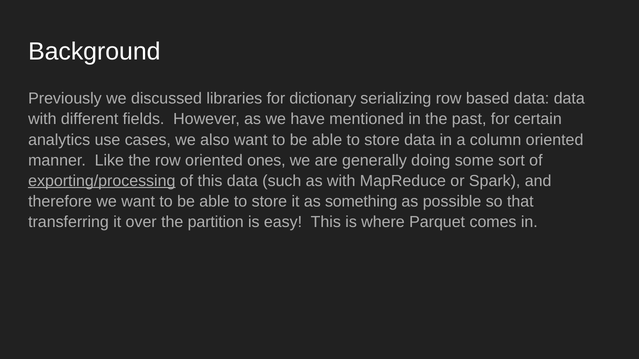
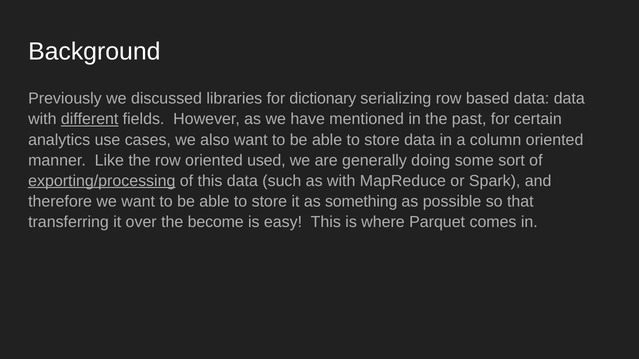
different underline: none -> present (90, 119)
ones: ones -> used (266, 160)
partition: partition -> become (216, 222)
